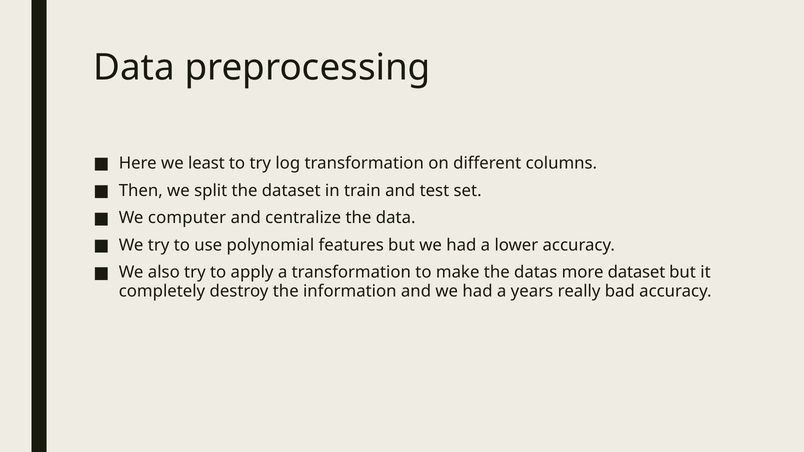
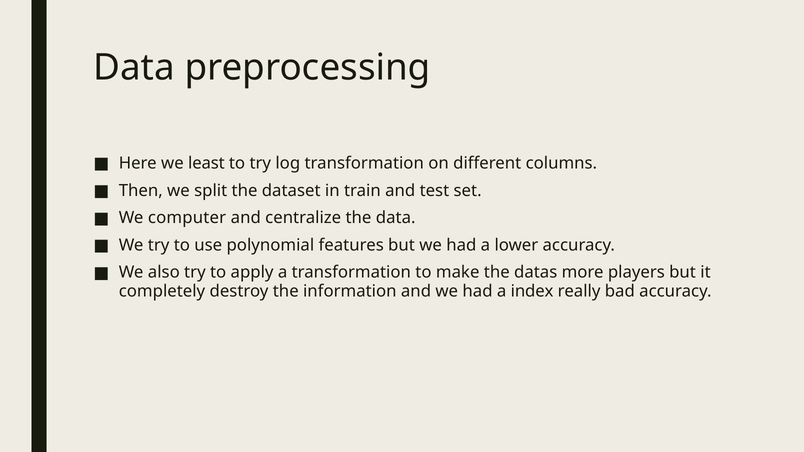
more dataset: dataset -> players (636, 272)
years: years -> index (532, 291)
